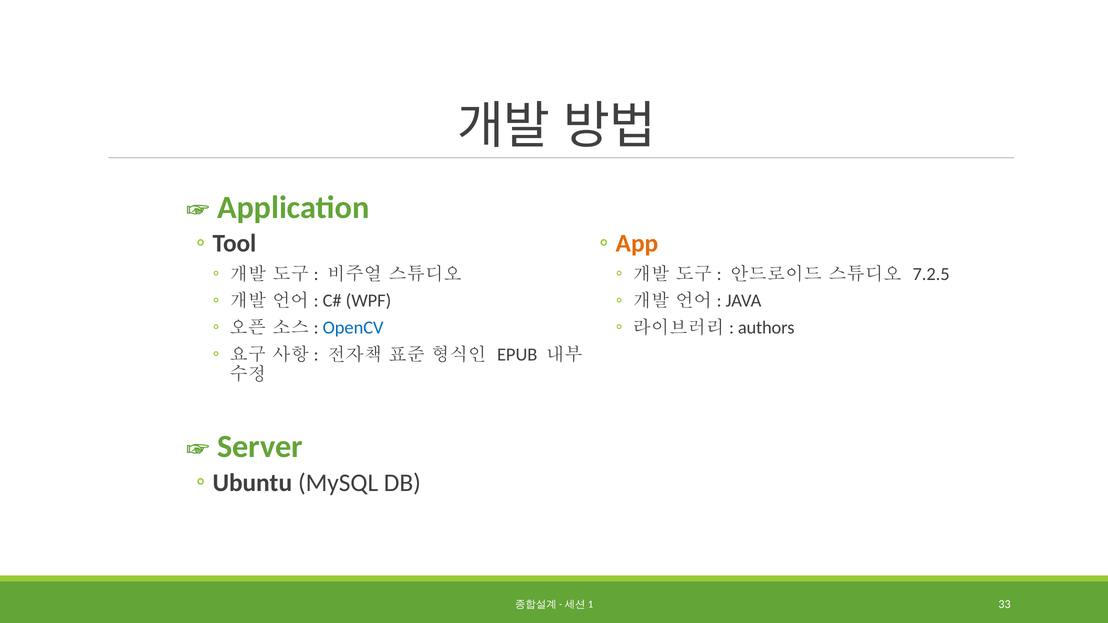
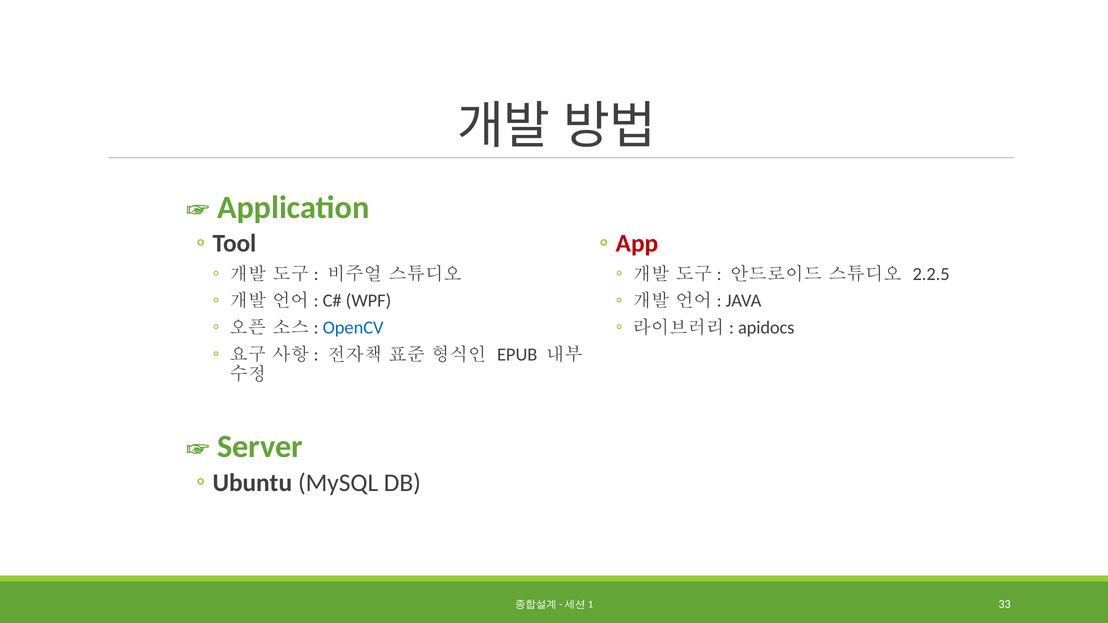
App colour: orange -> red (637, 243)
7.2.5: 7.2.5 -> 2.2.5 (931, 274)
authors: authors -> apidocs (766, 328)
